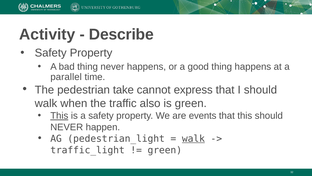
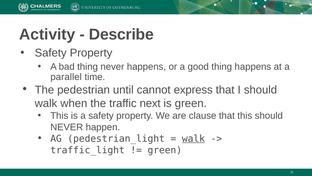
take: take -> until (123, 90)
also: also -> next (150, 103)
This underline: present -> none (59, 115)
events: events -> clause (203, 115)
